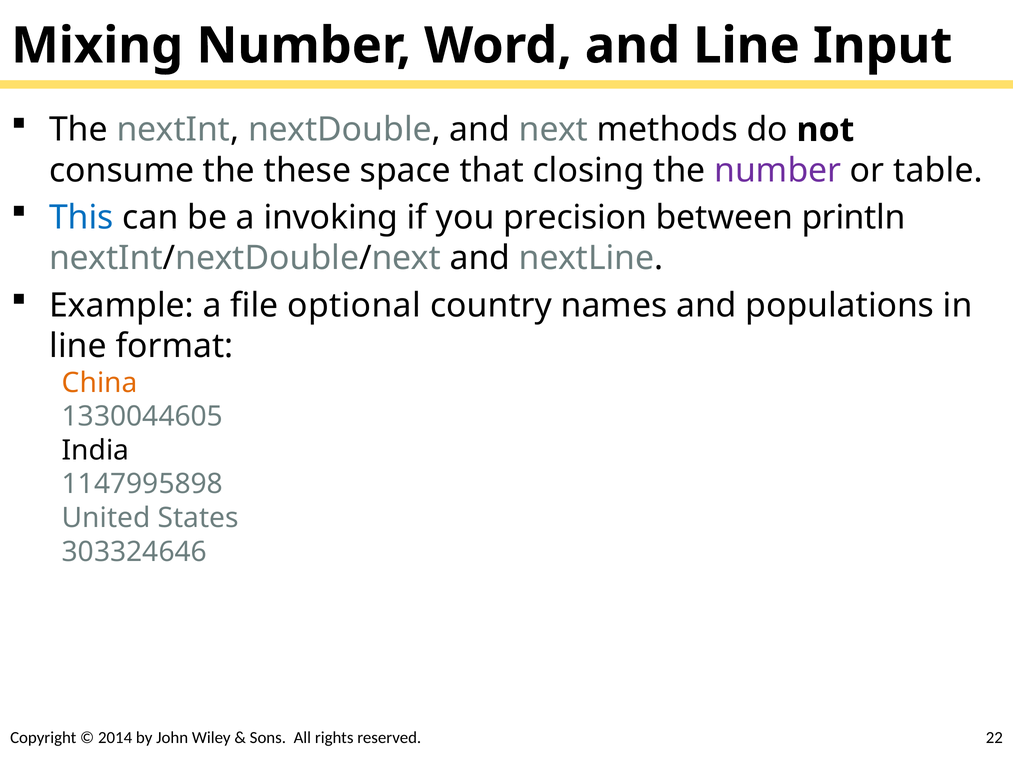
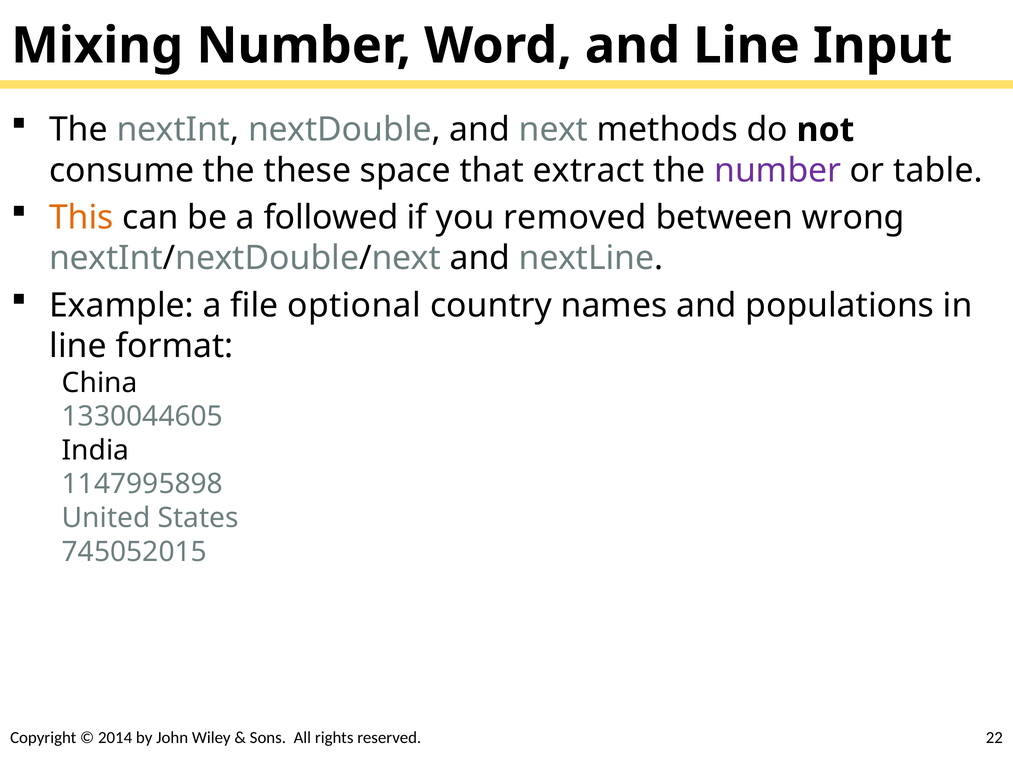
closing: closing -> extract (589, 170)
This colour: blue -> orange (81, 218)
invoking: invoking -> followed (331, 218)
precision: precision -> removed (575, 218)
println: println -> wrong (853, 218)
China colour: orange -> black (100, 383)
303324646: 303324646 -> 745052015 (134, 552)
